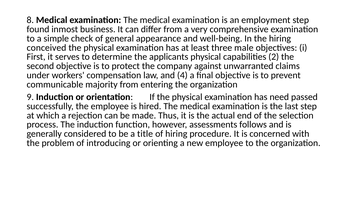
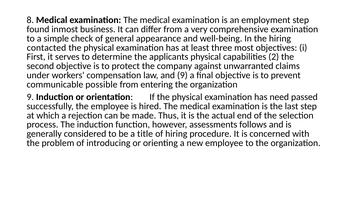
conceived: conceived -> contacted (46, 48)
male: male -> most (244, 48)
and 4: 4 -> 9 (182, 75)
majority: majority -> possible (101, 84)
